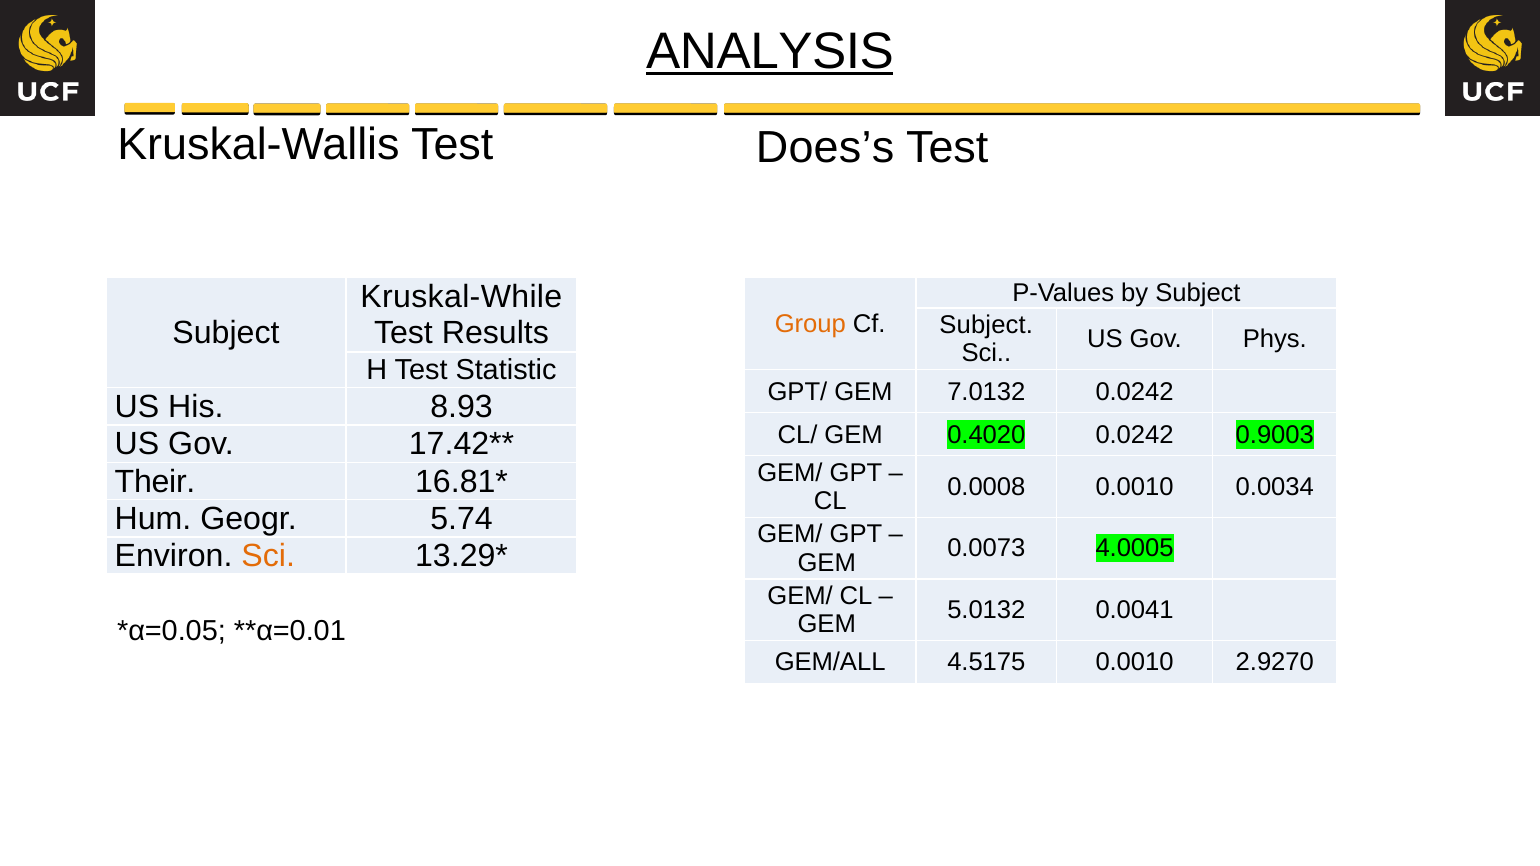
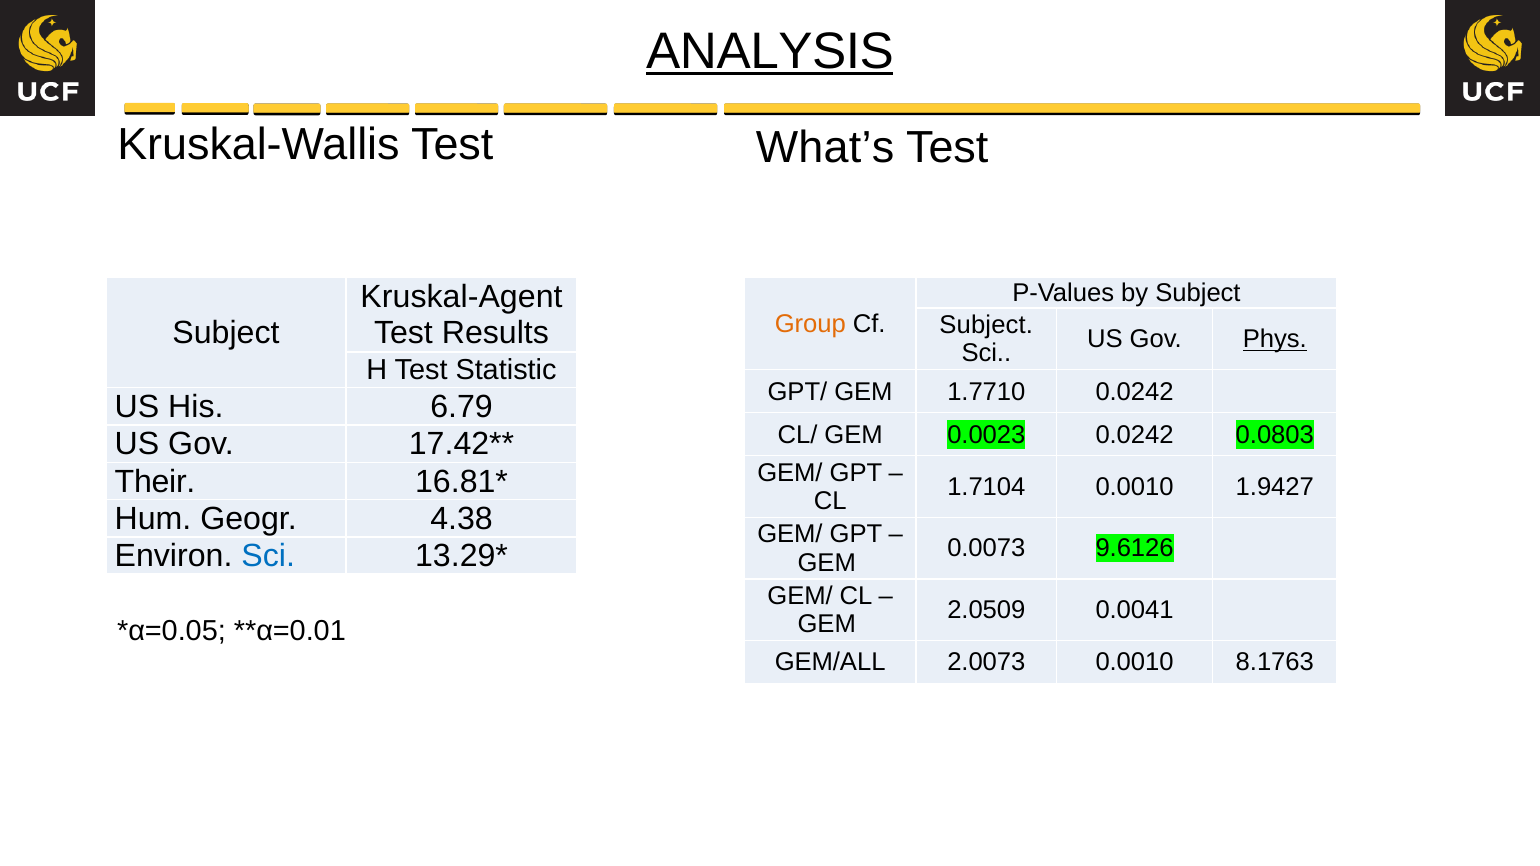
Does’s: Does’s -> What’s (825, 147)
Kruskal-While: Kruskal-While -> Kruskal-Agent (462, 297)
Phys underline: none -> present (1275, 339)
7.0132: 7.0132 -> 1.7710 (986, 392)
8.93: 8.93 -> 6.79 (462, 407)
0.4020: 0.4020 -> 0.0023 (986, 435)
0.9003: 0.9003 -> 0.0803 (1275, 435)
0.0008: 0.0008 -> 1.7104 (986, 487)
0.0034: 0.0034 -> 1.9427 (1275, 487)
5.74: 5.74 -> 4.38 (462, 519)
4.0005: 4.0005 -> 9.6126 (1135, 549)
Sci colour: orange -> blue (268, 556)
5.0132: 5.0132 -> 2.0509 (986, 610)
4.5175: 4.5175 -> 2.0073 (986, 663)
2.9270: 2.9270 -> 8.1763 (1275, 663)
